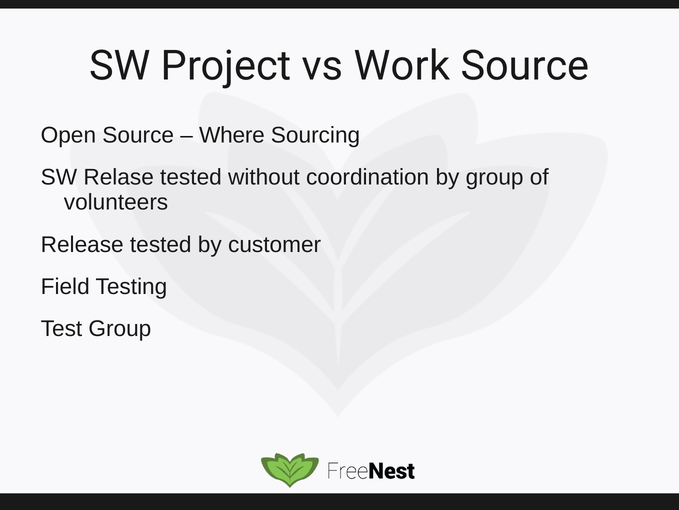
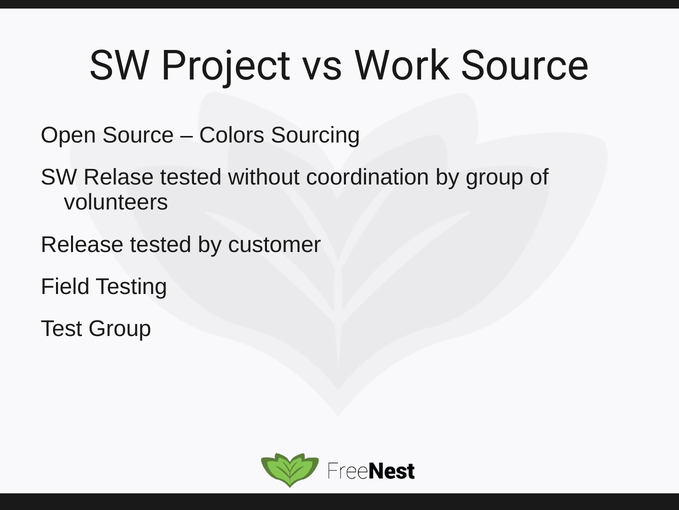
Where: Where -> Colors (232, 135)
